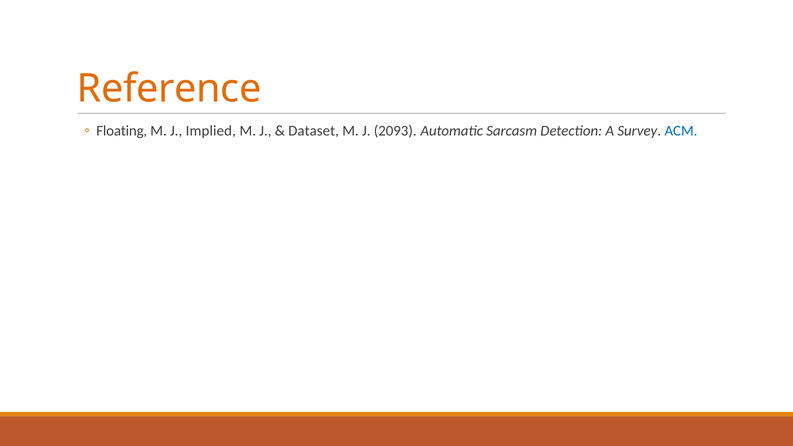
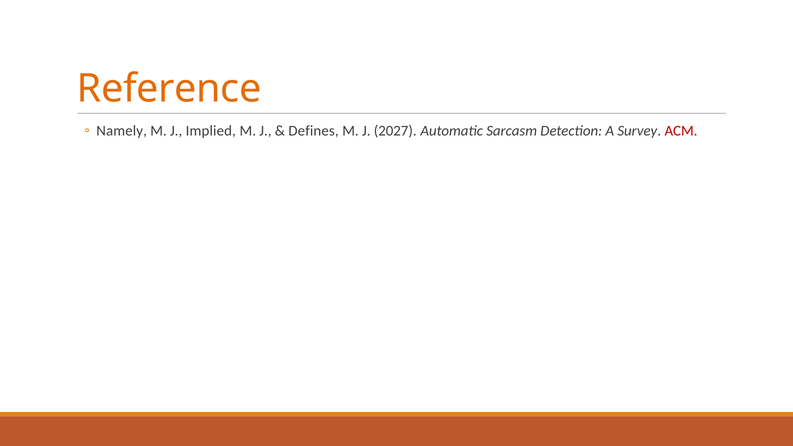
Floating: Floating -> Namely (122, 131)
Dataset: Dataset -> Defines (314, 131)
2093: 2093 -> 2027 (395, 131)
ACM colour: blue -> red (681, 131)
